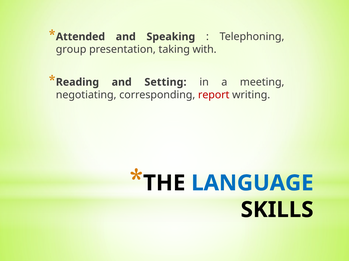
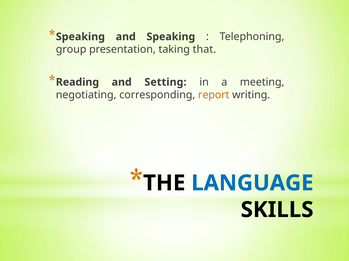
Attended: Attended -> Speaking (80, 37)
with: with -> that (204, 50)
report colour: red -> orange (214, 95)
